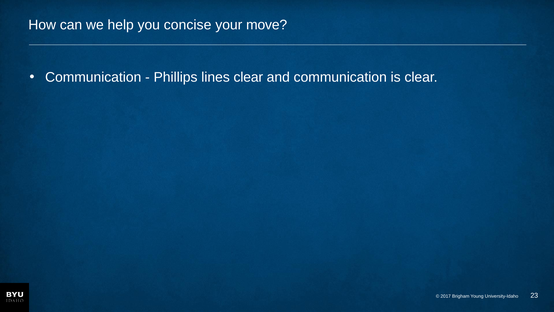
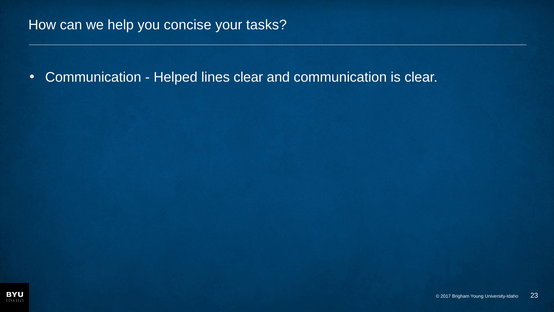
move: move -> tasks (266, 25)
Phillips: Phillips -> Helped (176, 77)
